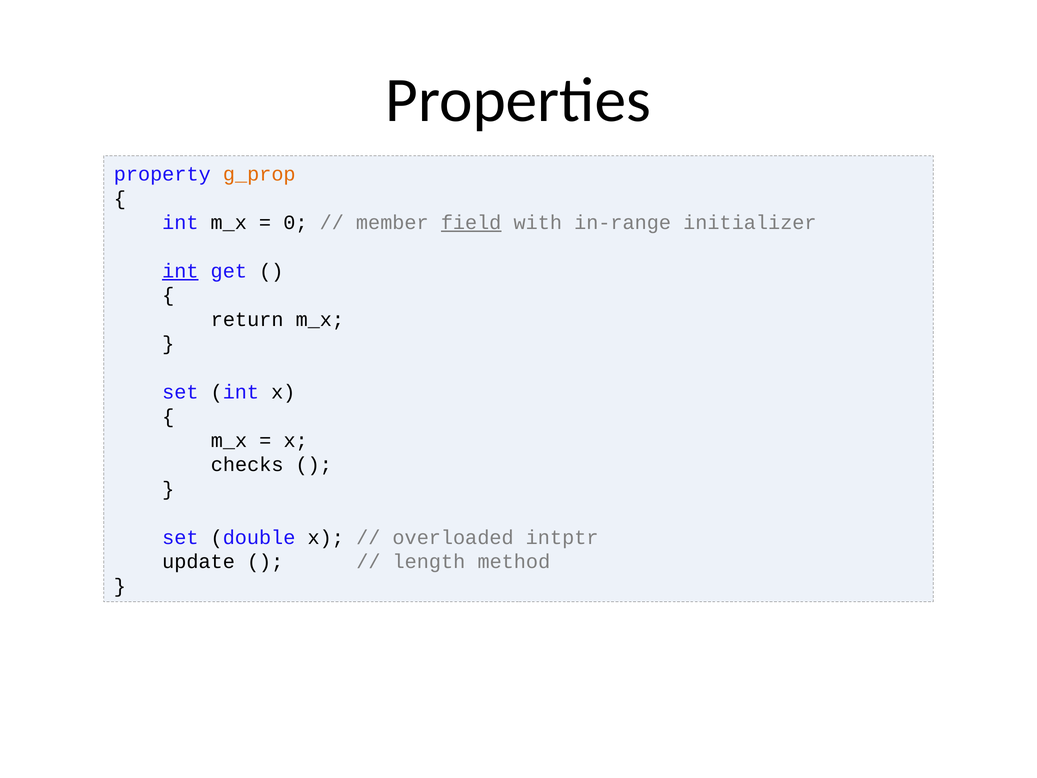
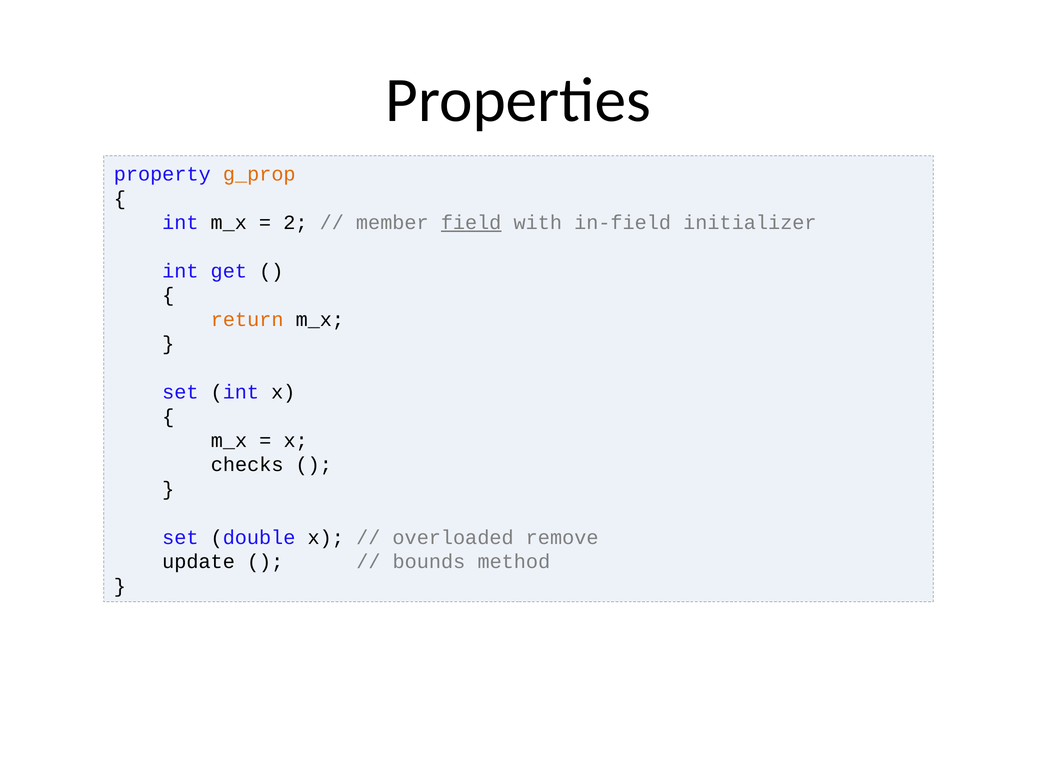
0: 0 -> 2 (295, 223)
in-range: in-range -> in-field (623, 223)
int underline: present -> none (180, 271)
return colour: black -> orange (247, 319)
intptr: intptr -> remove (562, 537)
length: length -> bounds (429, 561)
